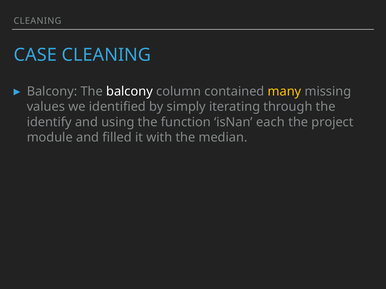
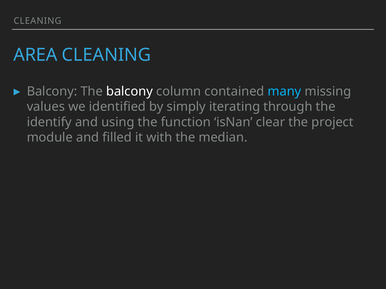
CASE: CASE -> AREA (35, 55)
many colour: yellow -> light blue (284, 92)
each: each -> clear (271, 122)
